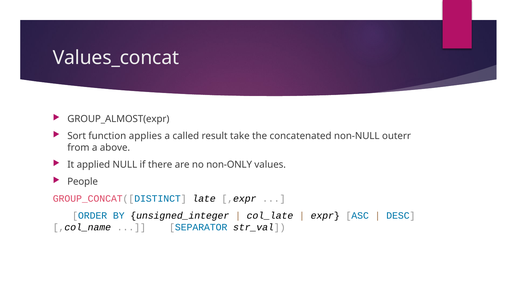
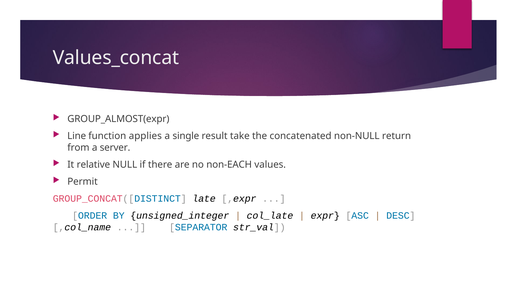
Sort: Sort -> Line (77, 136)
called: called -> single (186, 136)
outerr: outerr -> return (397, 136)
above: above -> server (115, 147)
applied: applied -> relative (93, 165)
non-ONLY: non-ONLY -> non-EACH (229, 165)
People: People -> Permit (83, 182)
